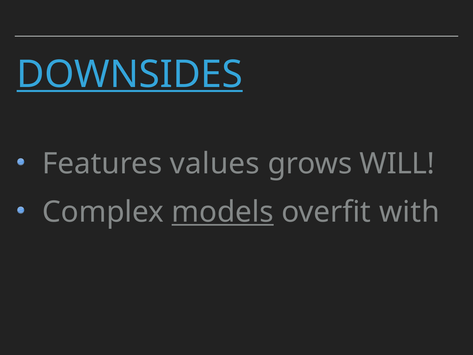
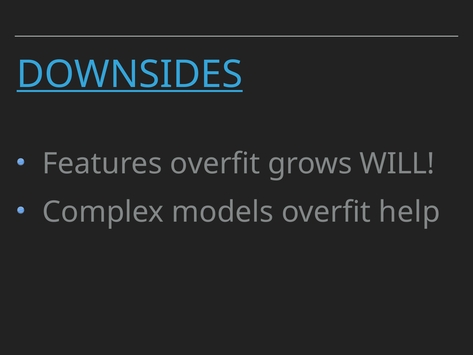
Features values: values -> overfit (215, 164)
models underline: present -> none (223, 212)
with: with -> help (409, 212)
